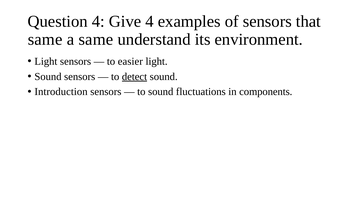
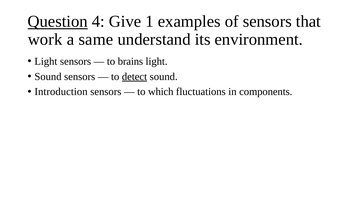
Question underline: none -> present (58, 22)
Give 4: 4 -> 1 (150, 22)
same: same -> work (45, 39)
easier: easier -> brains (130, 61)
to sound: sound -> which (161, 92)
